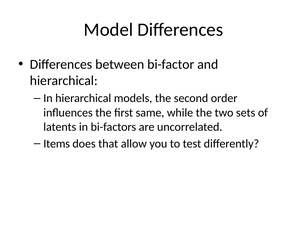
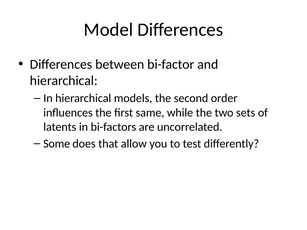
Items: Items -> Some (57, 144)
